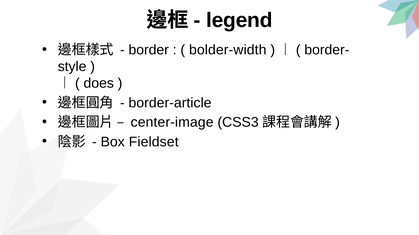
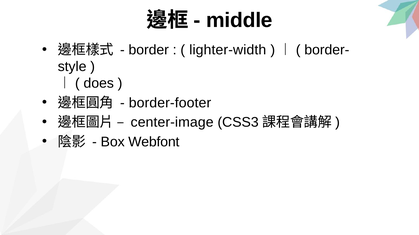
legend: legend -> middle (239, 20)
bolder-width: bolder-width -> lighter-width (228, 50)
border-article: border-article -> border-footer (170, 103)
Fieldset: Fieldset -> Webfont (154, 142)
